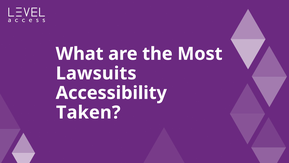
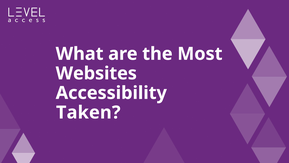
Lawsuits: Lawsuits -> Websites (96, 73)
